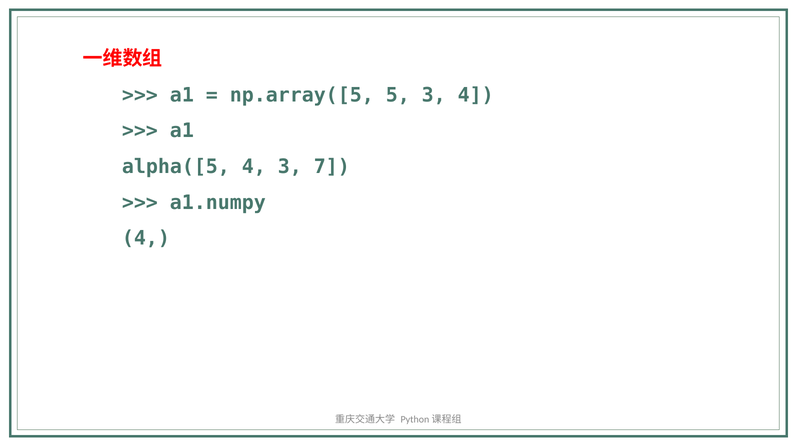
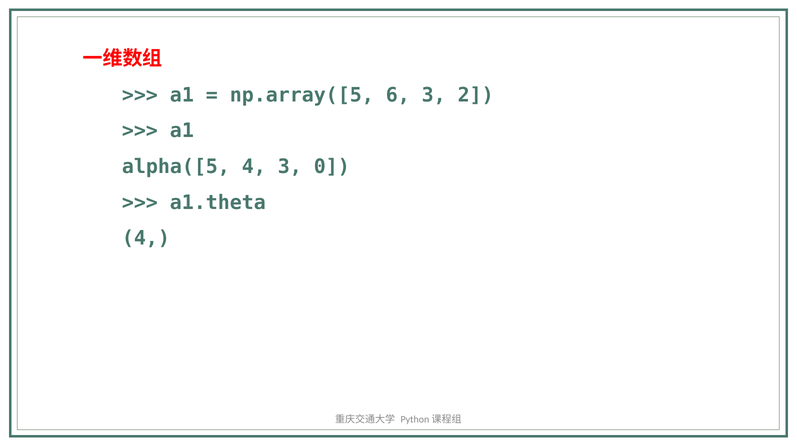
5: 5 -> 6 (398, 95)
3 4: 4 -> 2 (476, 95)
7: 7 -> 0 (332, 167)
a1.numpy: a1.numpy -> a1.theta (218, 203)
